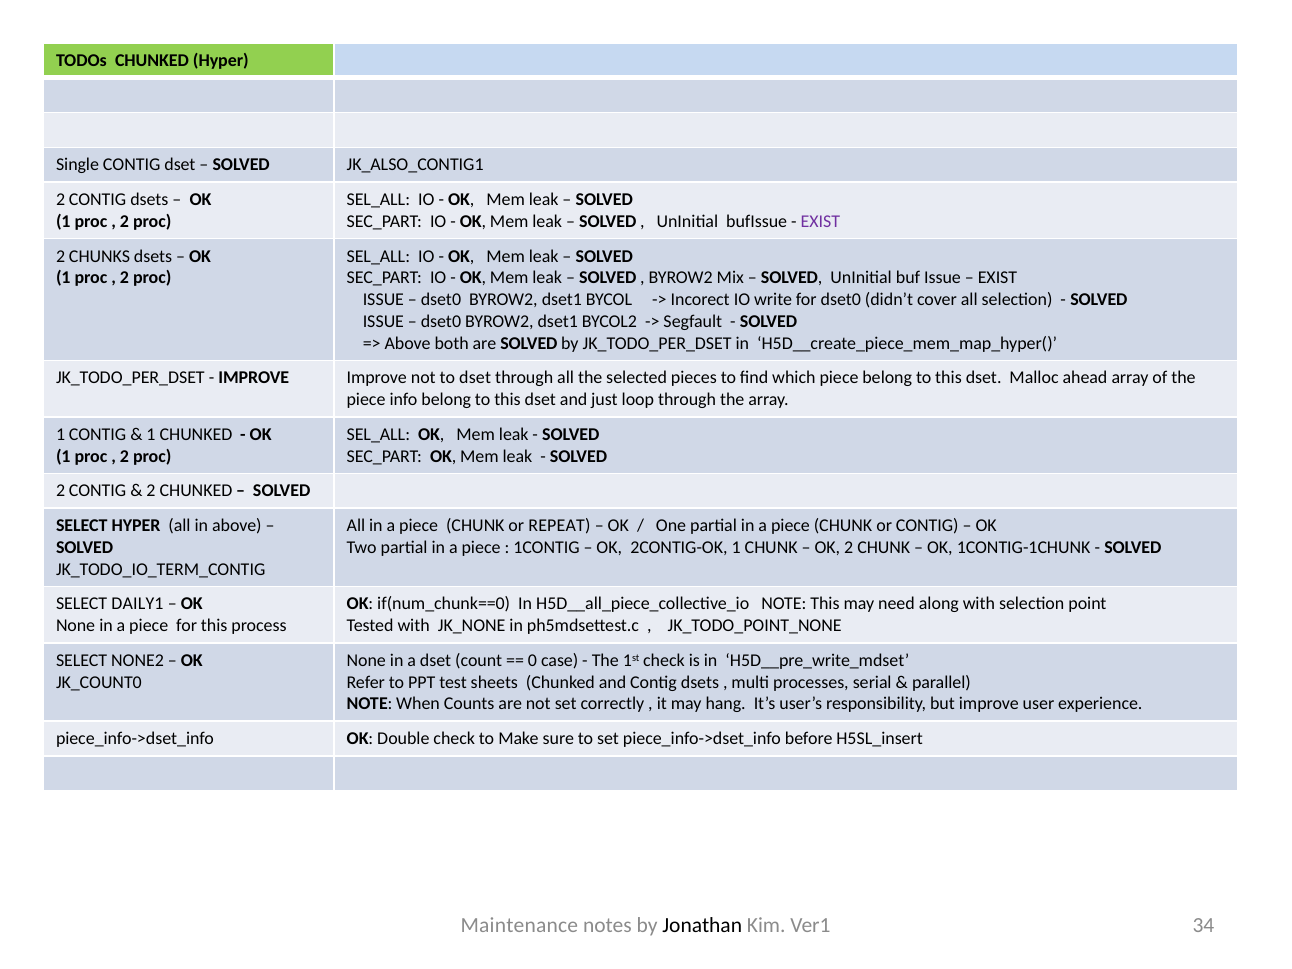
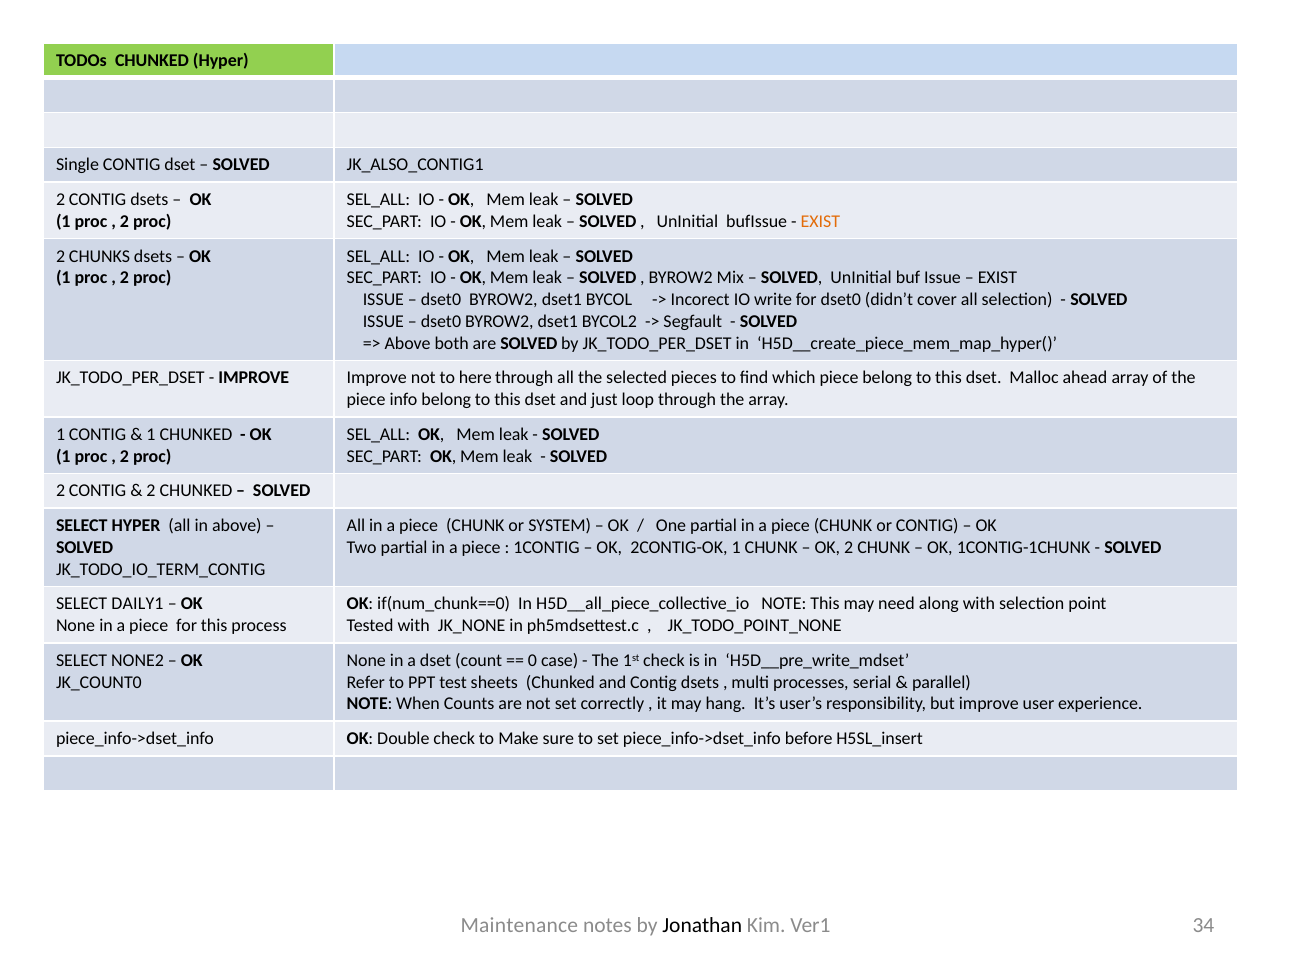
EXIST colour: purple -> orange (820, 221)
to dset: dset -> here (475, 378)
REPEAT: REPEAT -> SYSTEM (560, 526)
